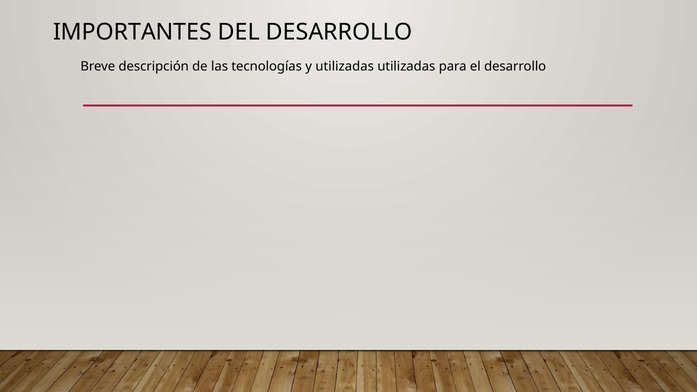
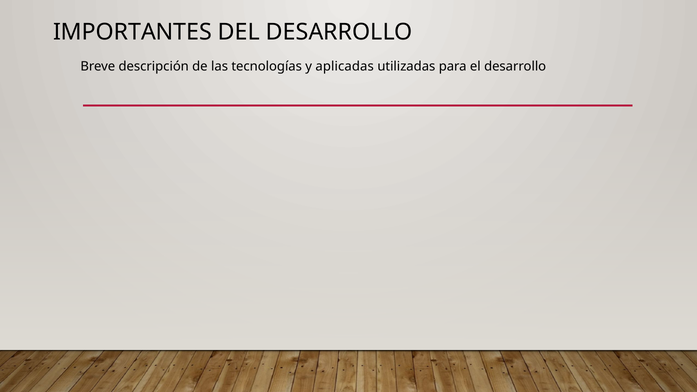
y utilizadas: utilizadas -> aplicadas (345, 66)
